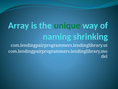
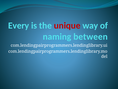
Array: Array -> Every (19, 25)
unique colour: green -> red (67, 25)
shrinking: shrinking -> between (91, 36)
